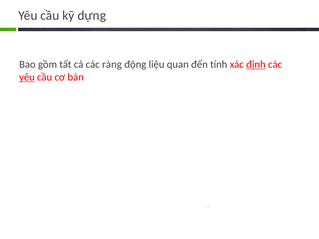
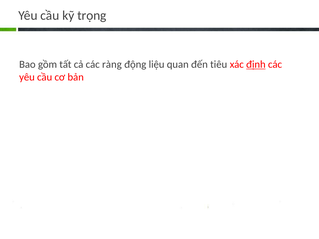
dựng: dựng -> trọng (92, 16)
tính: tính -> tiêu (219, 65)
yêu underline: present -> none (27, 77)
